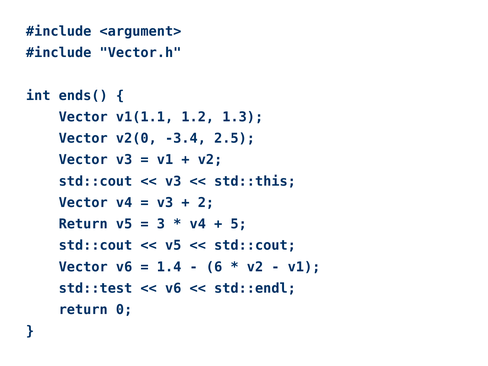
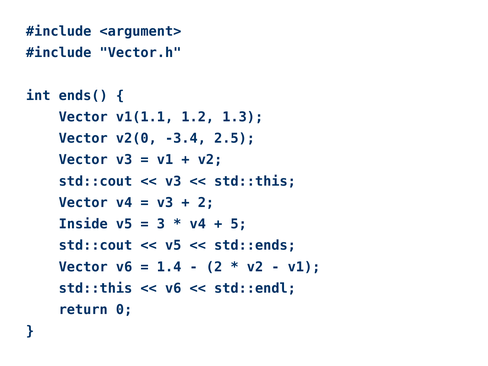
Return: Return -> Inside (83, 224)
std::cout: std::cout -> std::ends (255, 245)
6: 6 -> 2 (214, 267)
std::test: std::test -> std::this (95, 288)
